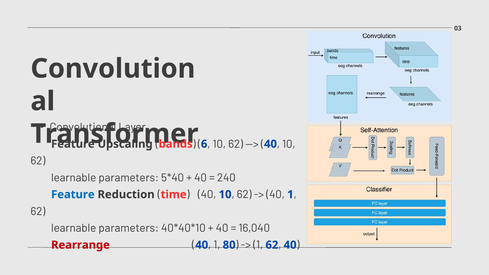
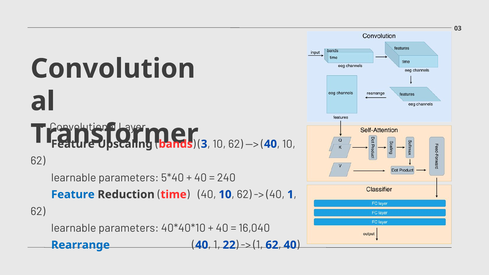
6: 6 -> 3 (204, 144)
Rearrange colour: red -> blue (80, 245)
80: 80 -> 22 (229, 245)
